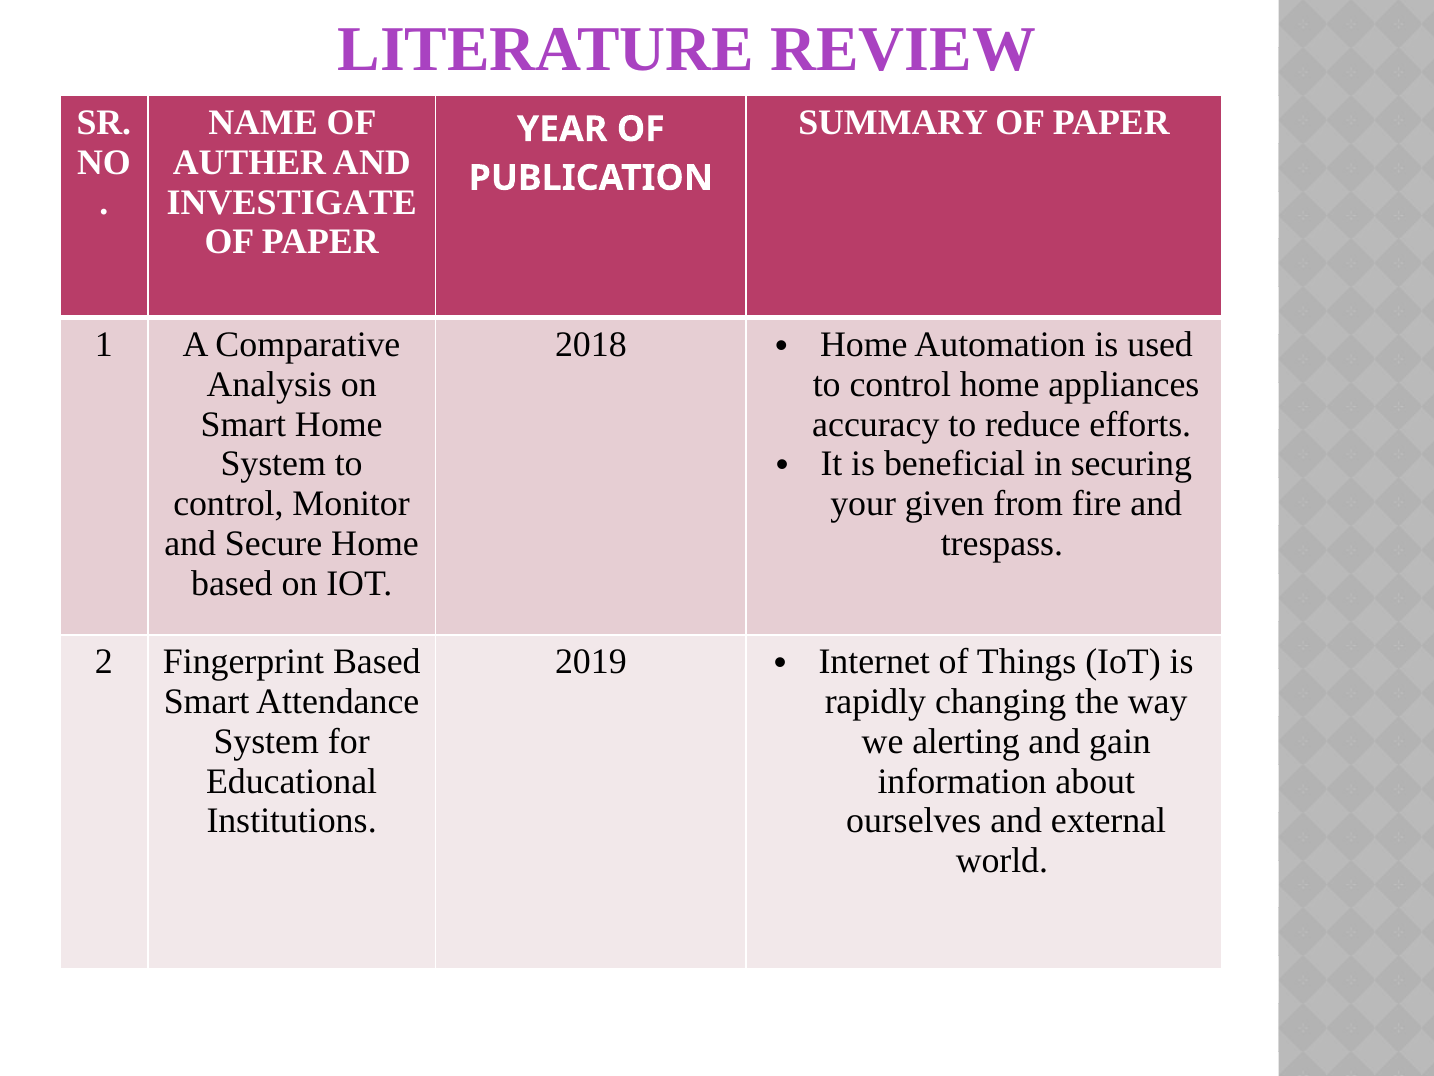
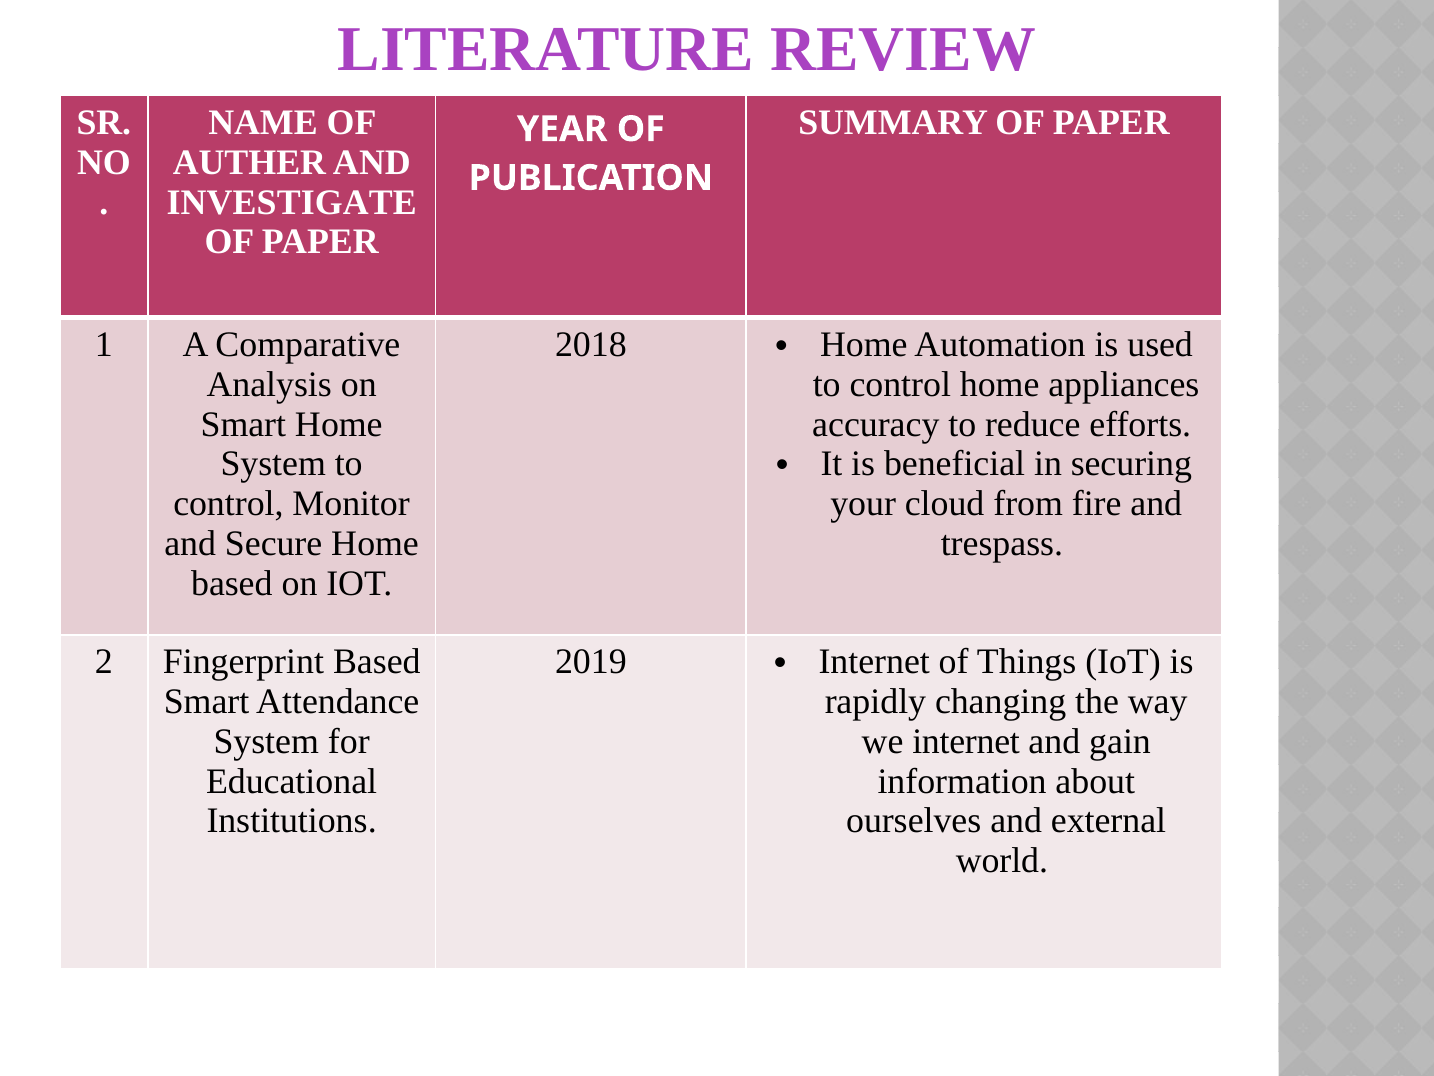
given: given -> cloud (945, 504)
we alerting: alerting -> internet (966, 741)
